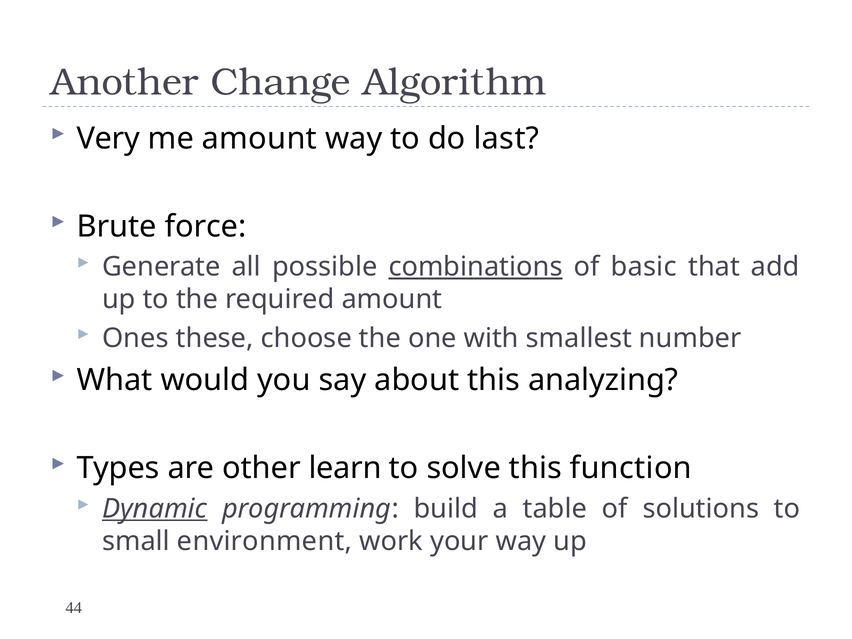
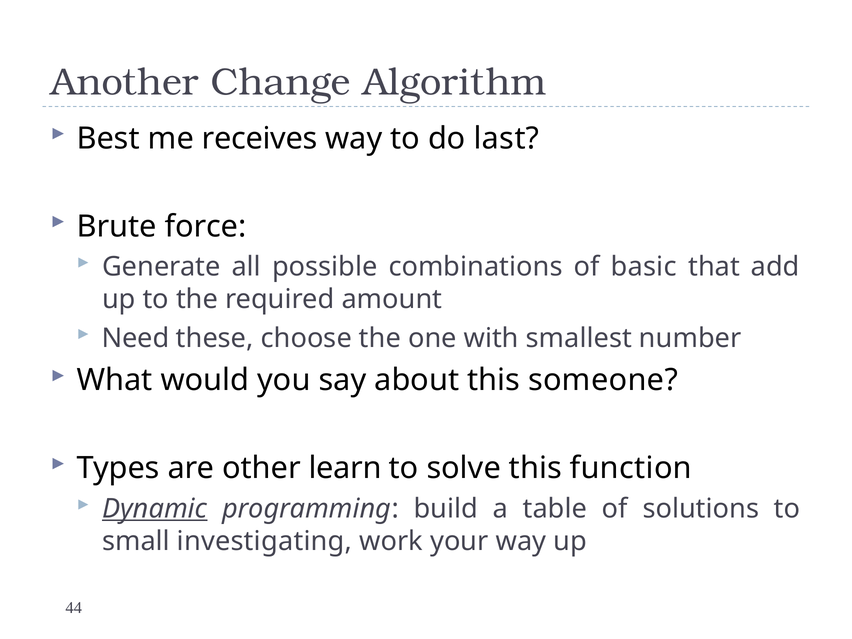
Very: Very -> Best (108, 138)
me amount: amount -> receives (260, 138)
combinations underline: present -> none (476, 267)
Ones: Ones -> Need (136, 338)
analyzing: analyzing -> someone (603, 380)
environment: environment -> investigating (264, 541)
